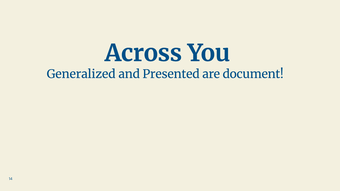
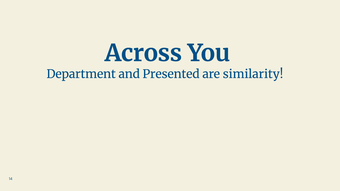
Generalized: Generalized -> Department (81, 74)
document: document -> similarity (253, 74)
